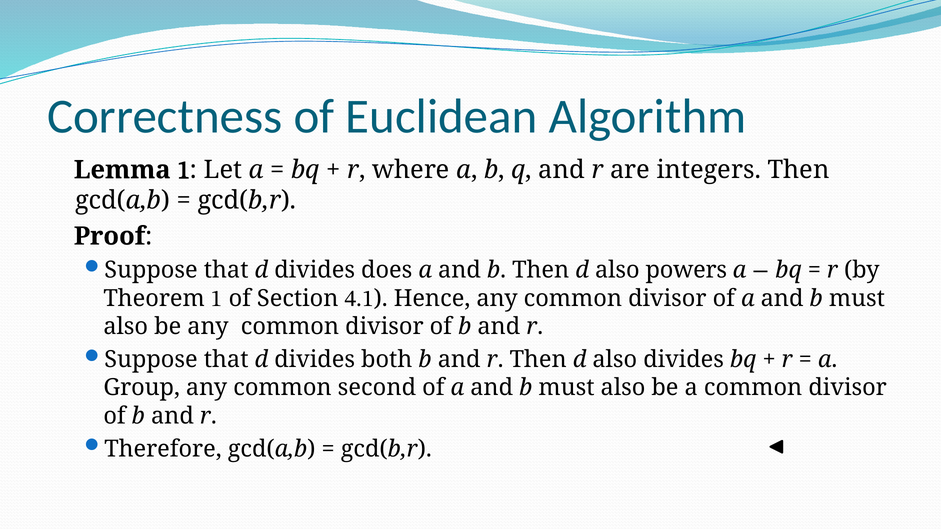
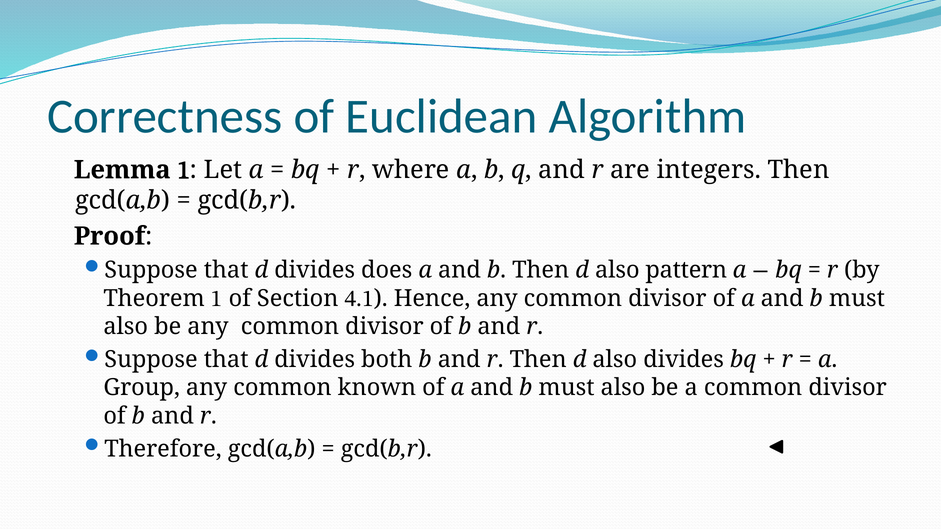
powers: powers -> pattern (686, 270)
second: second -> known (377, 388)
